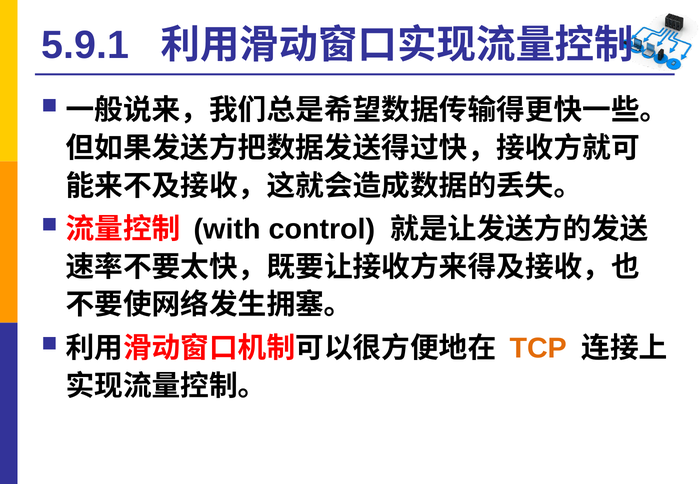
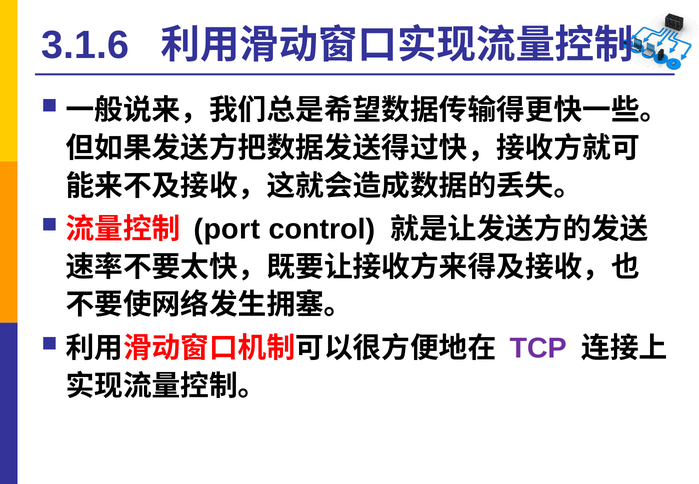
5.9.1: 5.9.1 -> 3.1.6 (85, 45)
with: with -> port (227, 229)
TCP colour: orange -> purple (538, 348)
